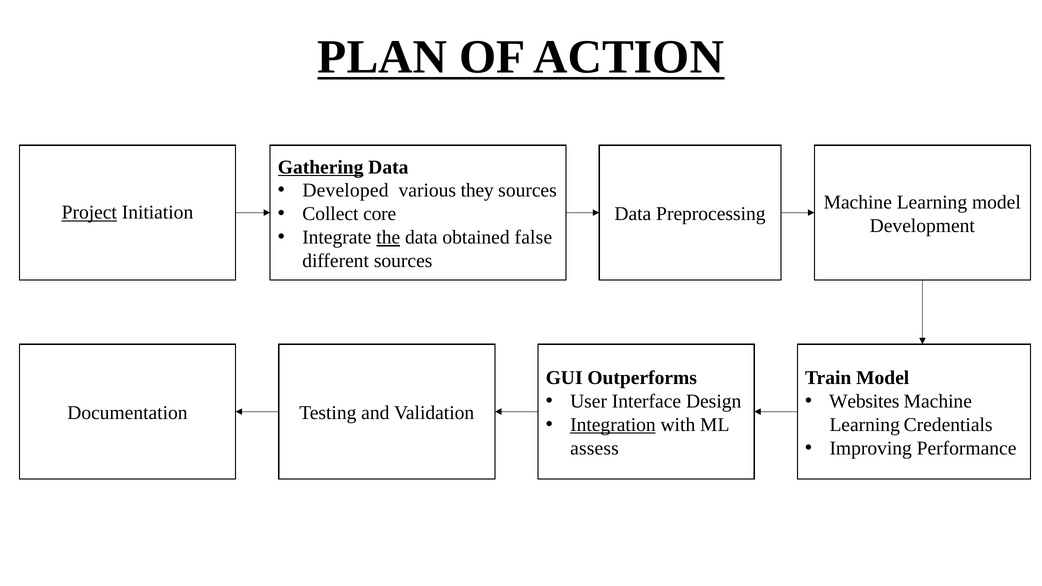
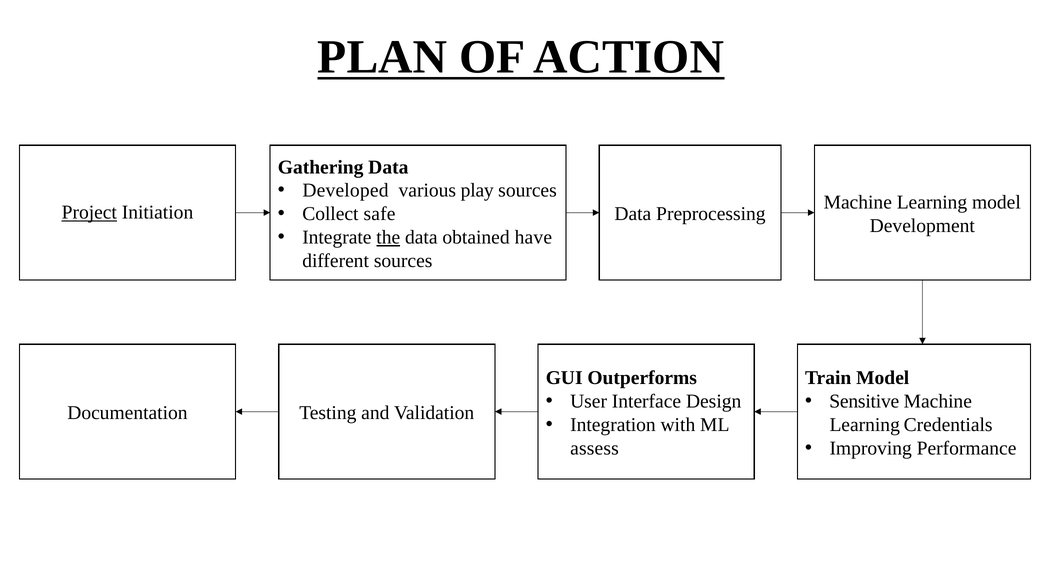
Gathering underline: present -> none (321, 167)
they: they -> play (477, 191)
core: core -> safe (380, 214)
false: false -> have (533, 237)
Websites: Websites -> Sensitive (864, 401)
Integration underline: present -> none (613, 425)
